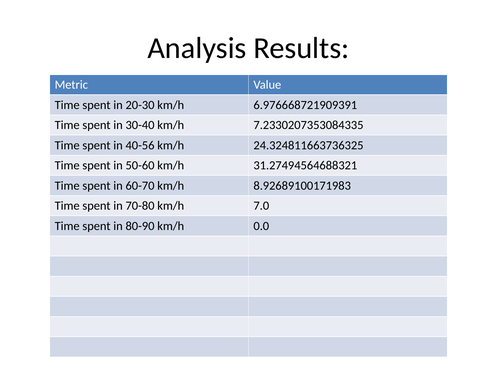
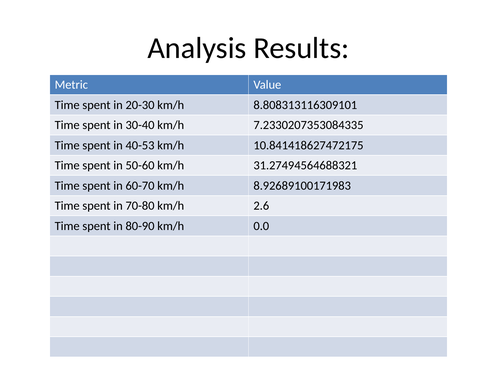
6.976668721909391: 6.976668721909391 -> 8.808313116309101 (305, 105)
40-56: 40-56 -> 40-53 (140, 145)
24.324811663736325: 24.324811663736325 -> 10.841418627472175 (308, 145)
7.0: 7.0 -> 2.6 (261, 206)
